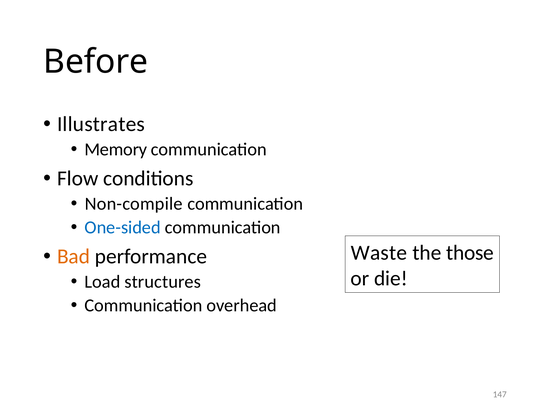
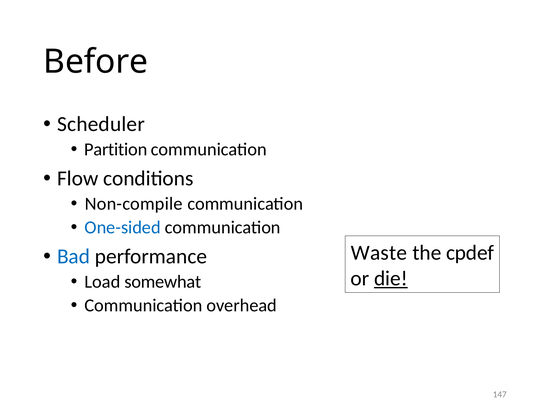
Illustrates: Illustrates -> Scheduler (101, 124)
Memory: Memory -> Partition (116, 149)
those: those -> cpdef (470, 253)
Bad colour: orange -> blue (74, 256)
die underline: none -> present (391, 278)
structures: structures -> somewhat (163, 281)
